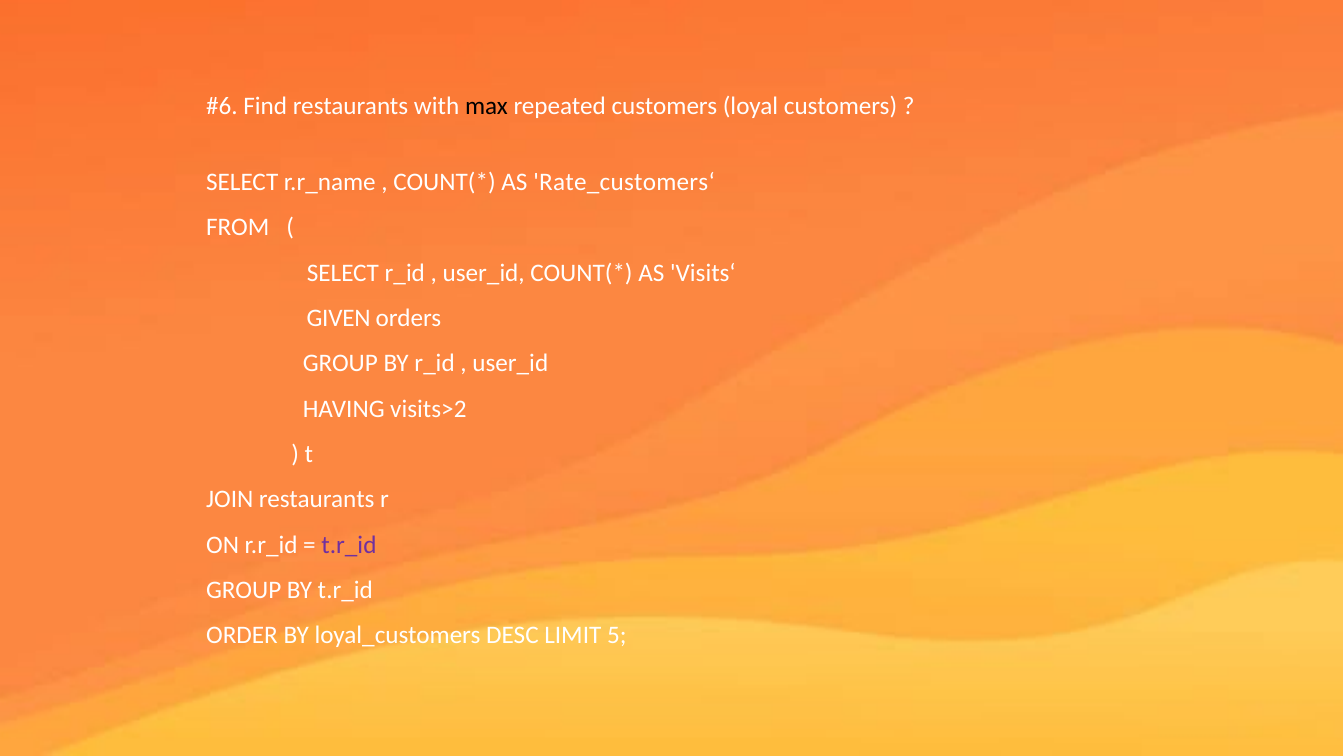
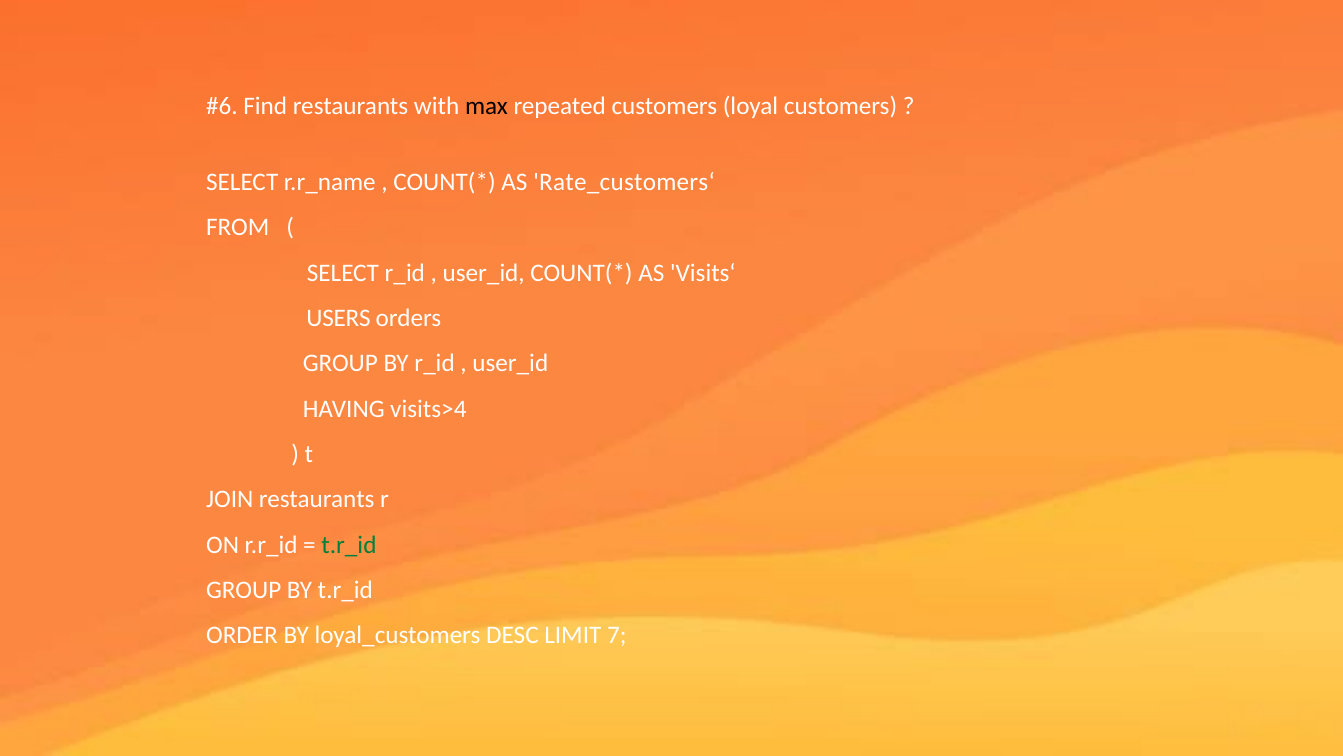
GIVEN: GIVEN -> USERS (339, 318)
visits>2: visits>2 -> visits>4 (428, 409)
t.r_id colour: purple -> green (349, 545)
5: 5 -> 7 (617, 635)
